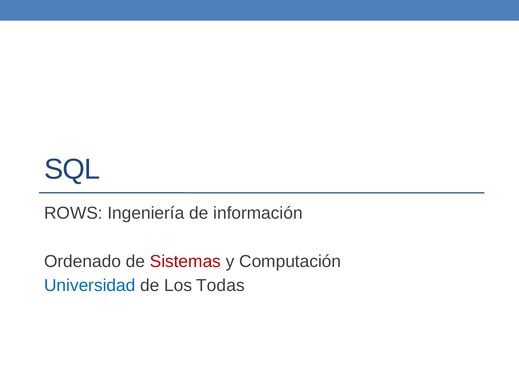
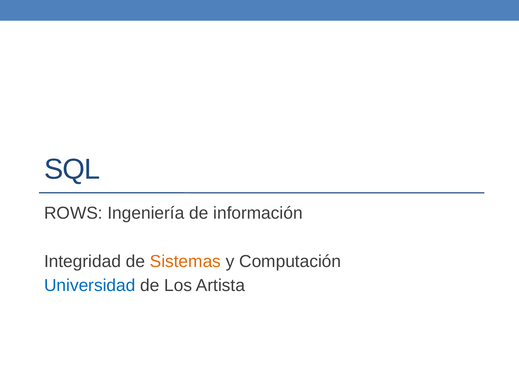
Ordenado: Ordenado -> Integridad (83, 262)
Sistemas colour: red -> orange (185, 262)
Todas: Todas -> Artista (220, 286)
